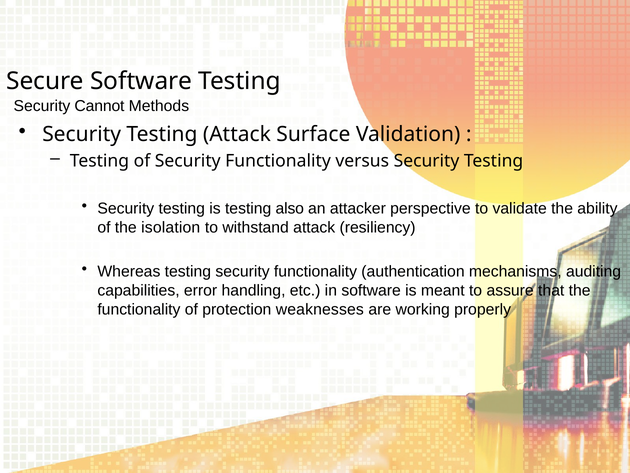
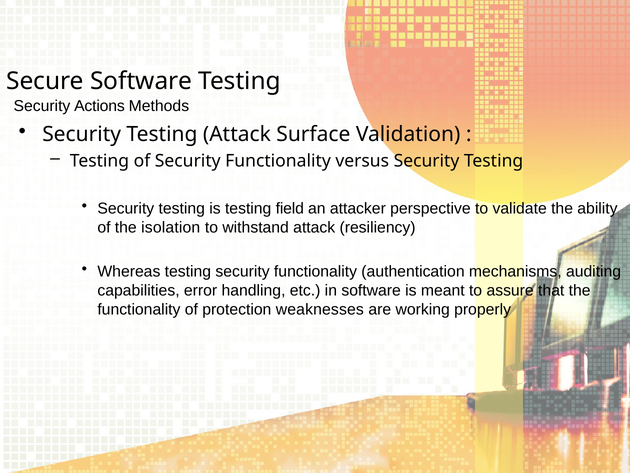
Cannot: Cannot -> Actions (99, 106)
also: also -> field (290, 208)
